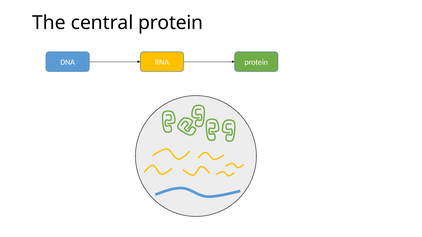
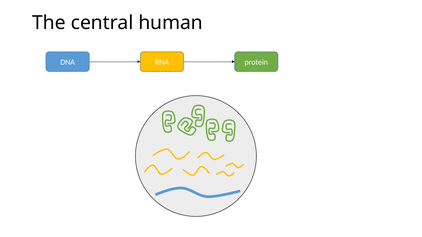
central protein: protein -> human (171, 23)
